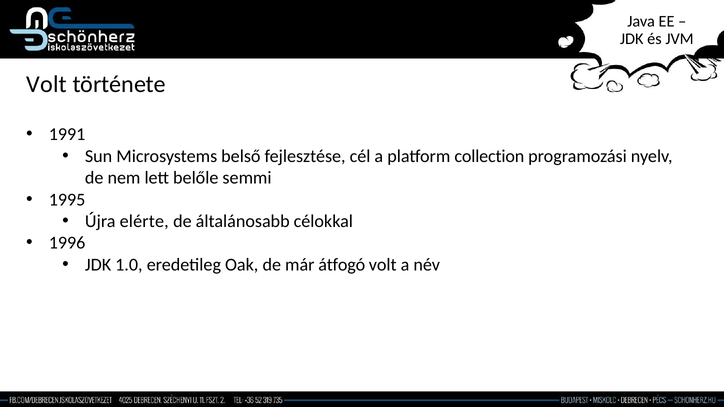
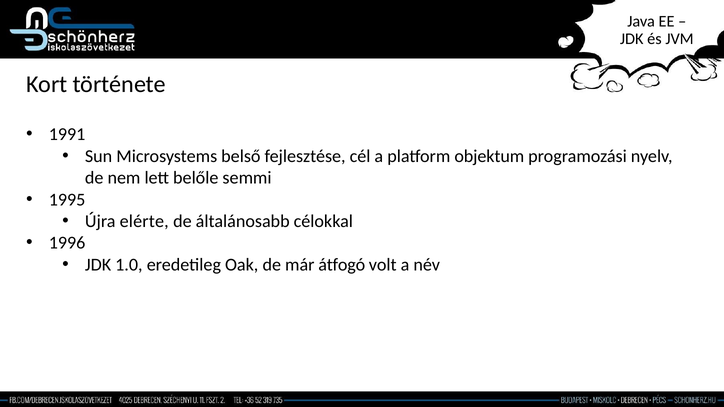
Volt: Volt -> Kort (47, 85)
collection: collection -> objektum (489, 156)
